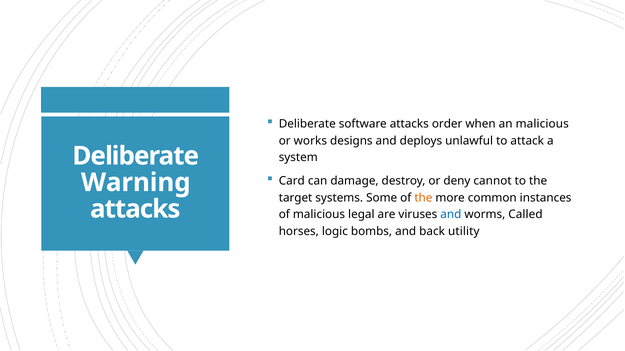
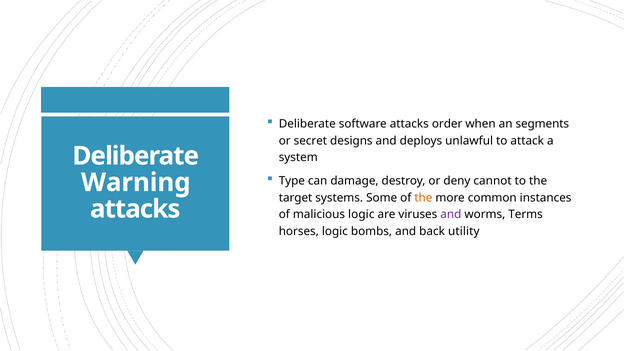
an malicious: malicious -> segments (542, 124)
works: works -> secret (310, 141)
Card: Card -> Type (292, 181)
malicious legal: legal -> logic (361, 215)
and colour: blue -> purple (451, 215)
Called: Called -> Terms (526, 215)
